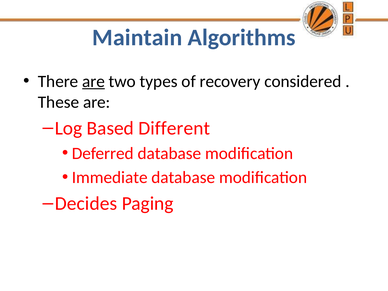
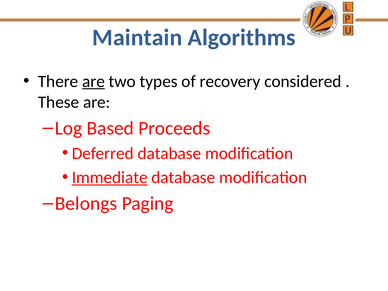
Different: Different -> Proceeds (174, 128)
Immediate underline: none -> present (110, 178)
Decides: Decides -> Belongs (86, 204)
